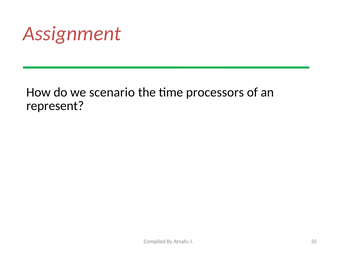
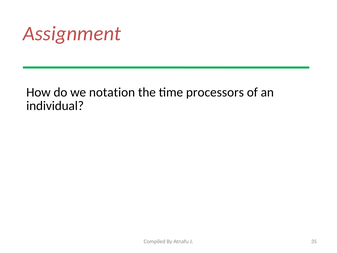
scenario: scenario -> notation (112, 92)
represent: represent -> individual (55, 106)
